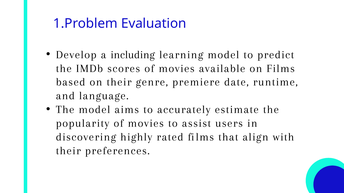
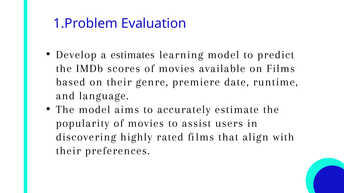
including: including -> estimates (133, 55)
